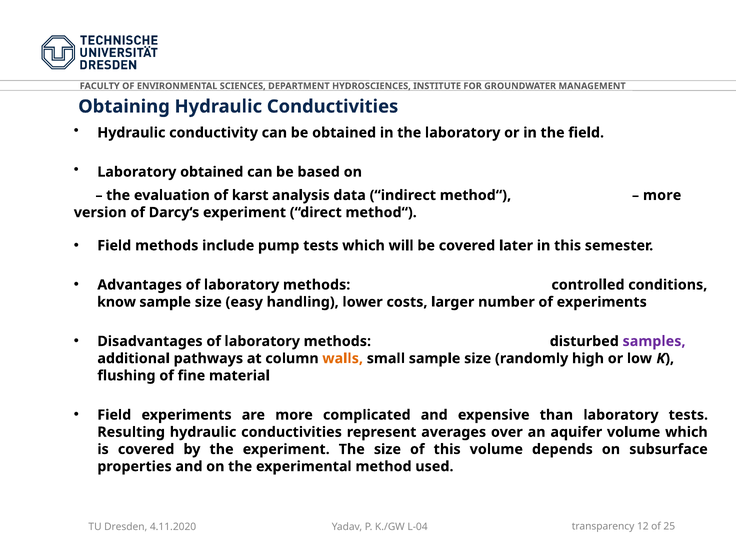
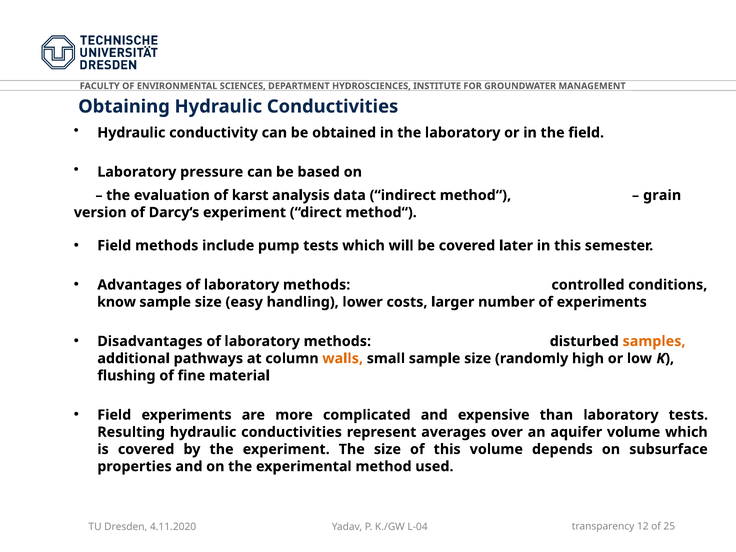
Laboratory obtained: obtained -> pressure (212, 172)
more: more -> grain (662, 195)
samples colour: purple -> orange (654, 341)
